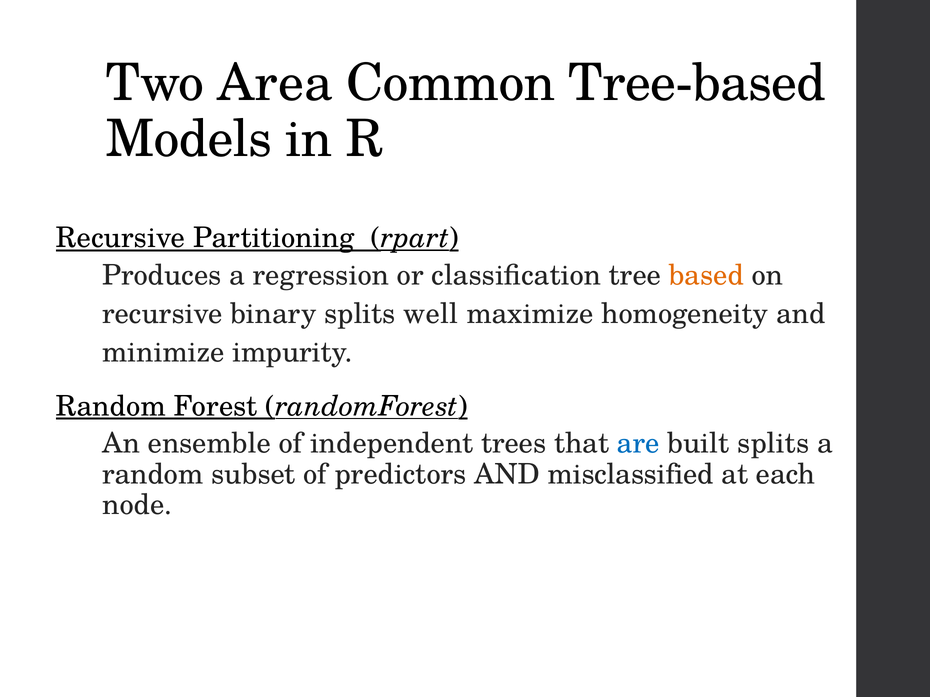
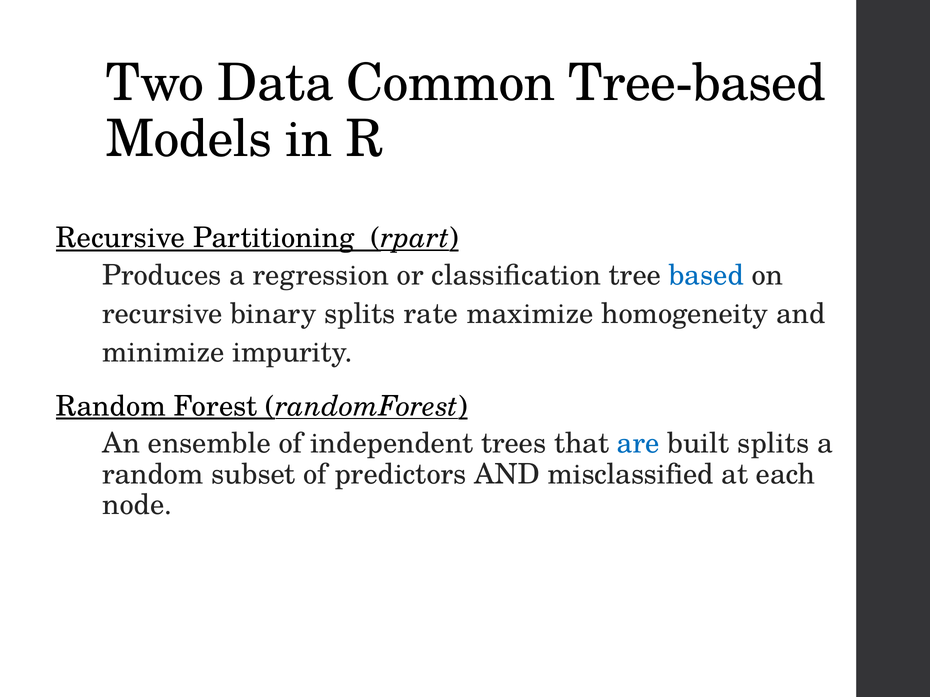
Area: Area -> Data (276, 83)
based colour: orange -> blue (706, 276)
well: well -> rate (431, 314)
